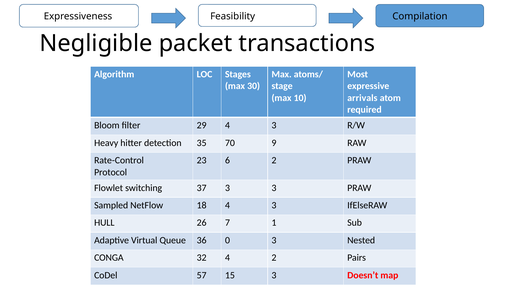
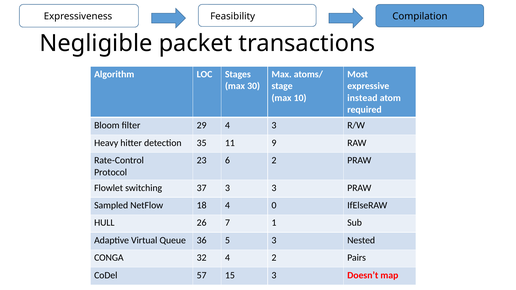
arrivals: arrivals -> instead (362, 98)
70: 70 -> 11 (230, 143)
18 4 3: 3 -> 0 (274, 205)
0: 0 -> 5 (227, 240)
